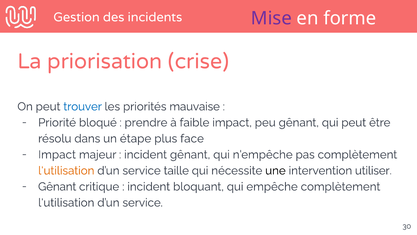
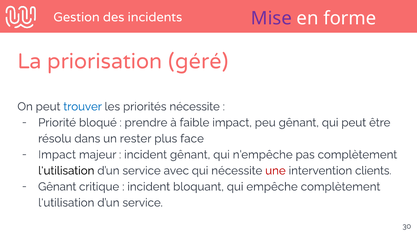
crise: crise -> géré (198, 61)
priorités mauvaise: mauvaise -> nécessite (195, 106)
étape: étape -> rester (136, 138)
l'utilisation colour: orange -> black (66, 170)
taille: taille -> avec (176, 170)
une colour: black -> red (275, 170)
utiliser: utiliser -> clients (373, 170)
